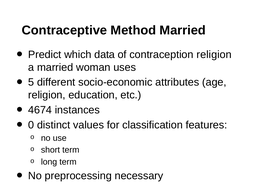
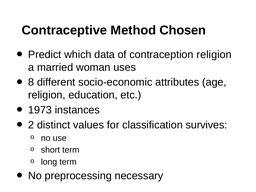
Method Married: Married -> Chosen (183, 30)
5: 5 -> 8 (31, 82)
4674: 4674 -> 1973 (40, 110)
0: 0 -> 2 (31, 125)
features: features -> survives (206, 125)
